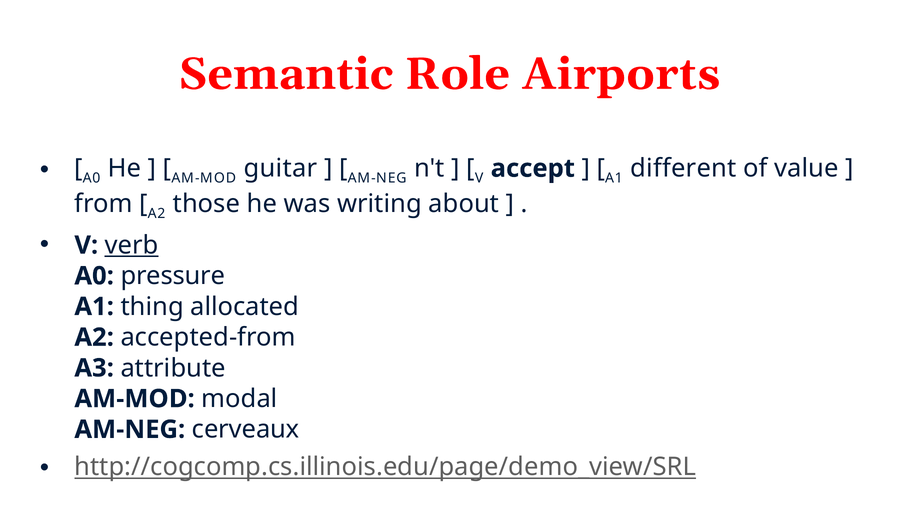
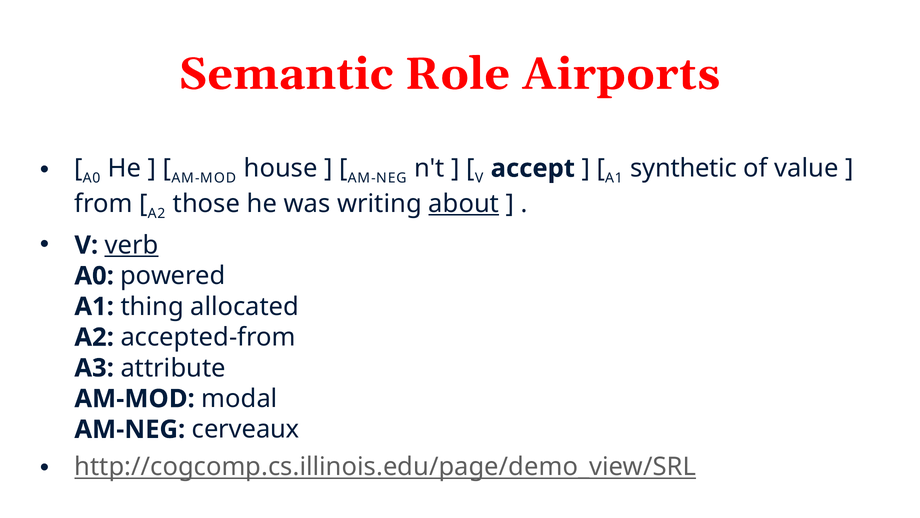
guitar: guitar -> house (281, 168)
different: different -> synthetic (684, 168)
about underline: none -> present (464, 203)
pressure: pressure -> powered (173, 276)
